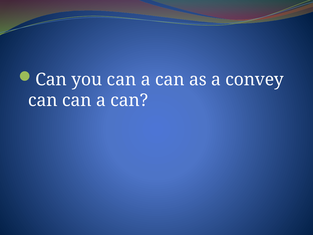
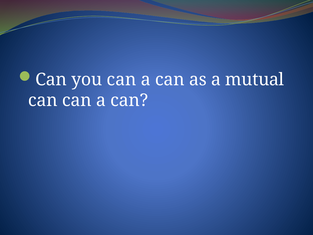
convey: convey -> mutual (255, 79)
